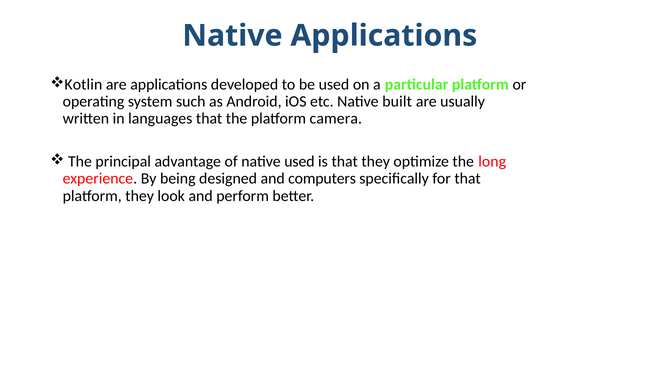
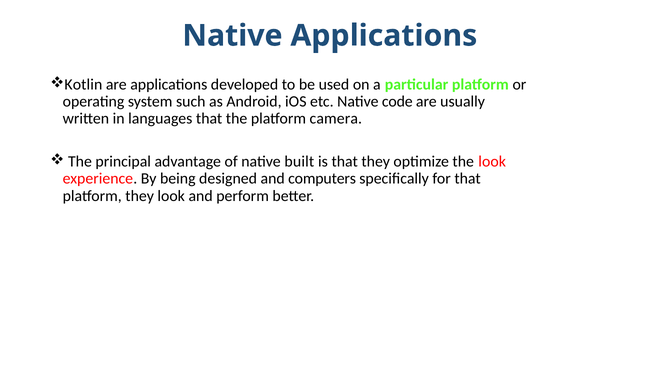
built: built -> code (397, 102)
native used: used -> built (299, 162)
the long: long -> look (492, 162)
